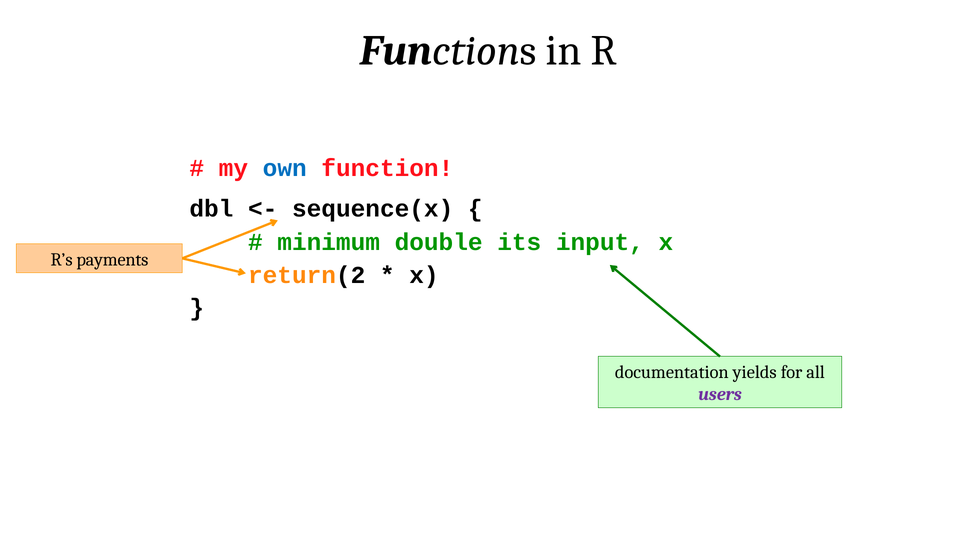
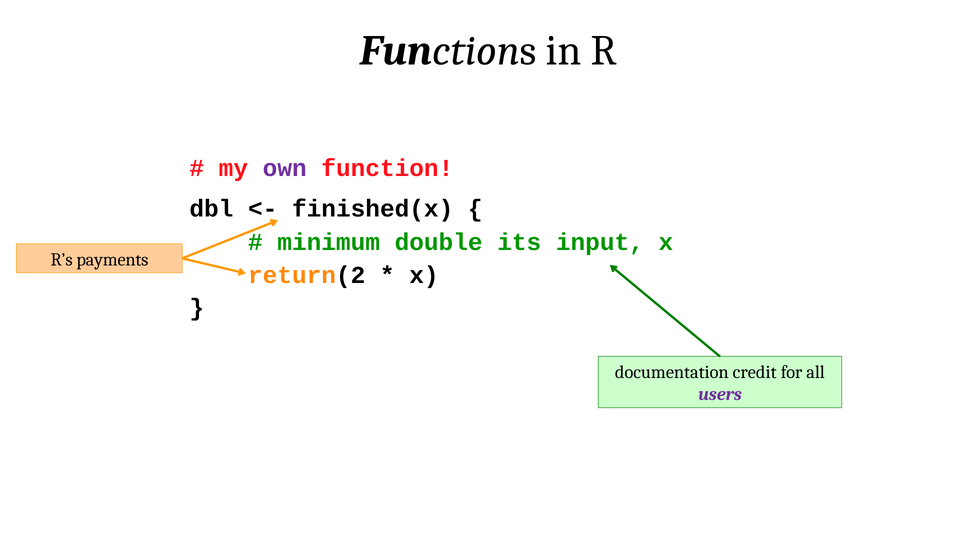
own colour: blue -> purple (285, 168)
sequence(x: sequence(x -> finished(x (373, 209)
yields: yields -> credit (755, 373)
